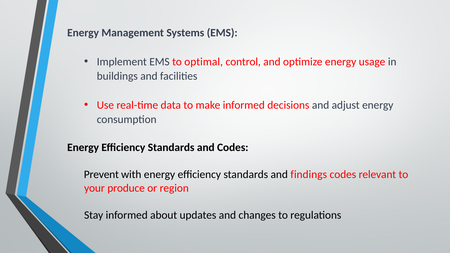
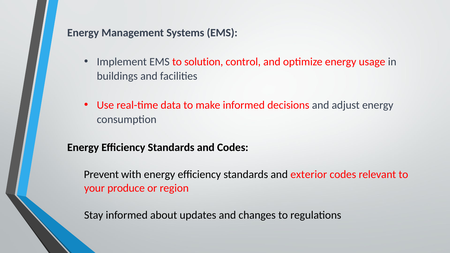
optimal: optimal -> solution (204, 62)
findings: findings -> exterior (309, 175)
